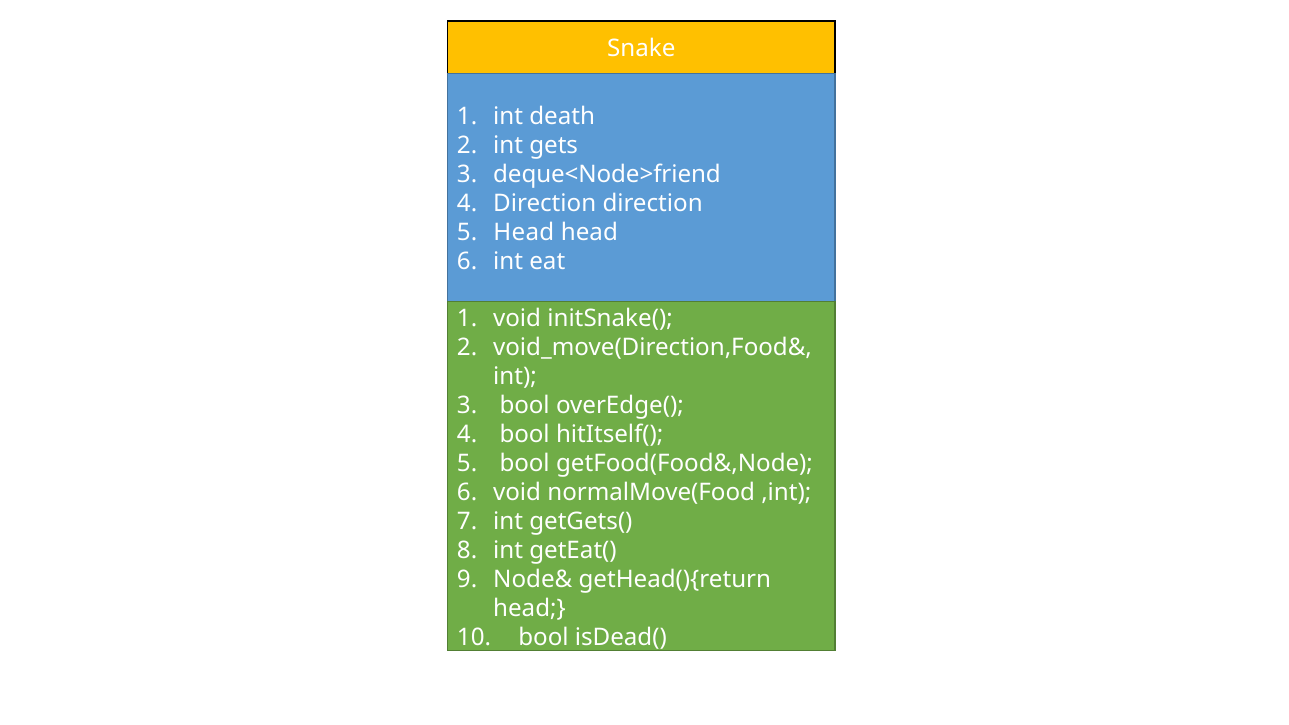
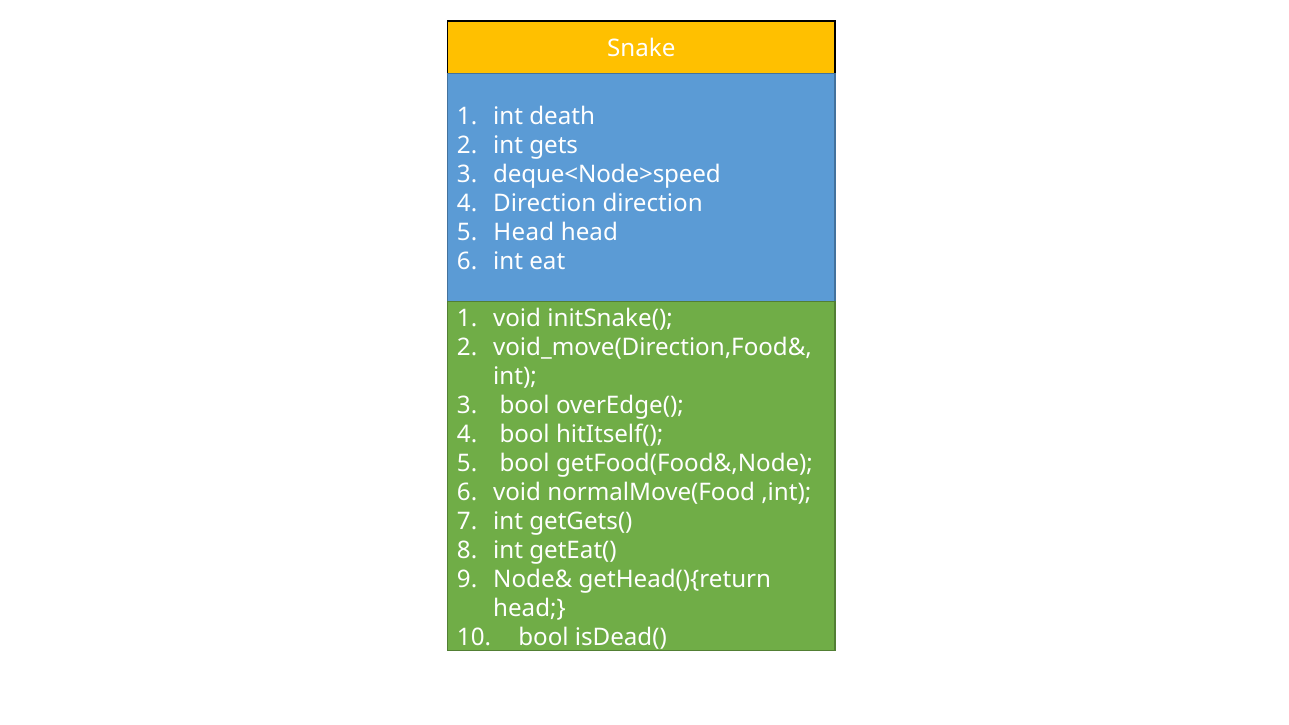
deque<Node>friend: deque<Node>friend -> deque<Node>speed (607, 175)
